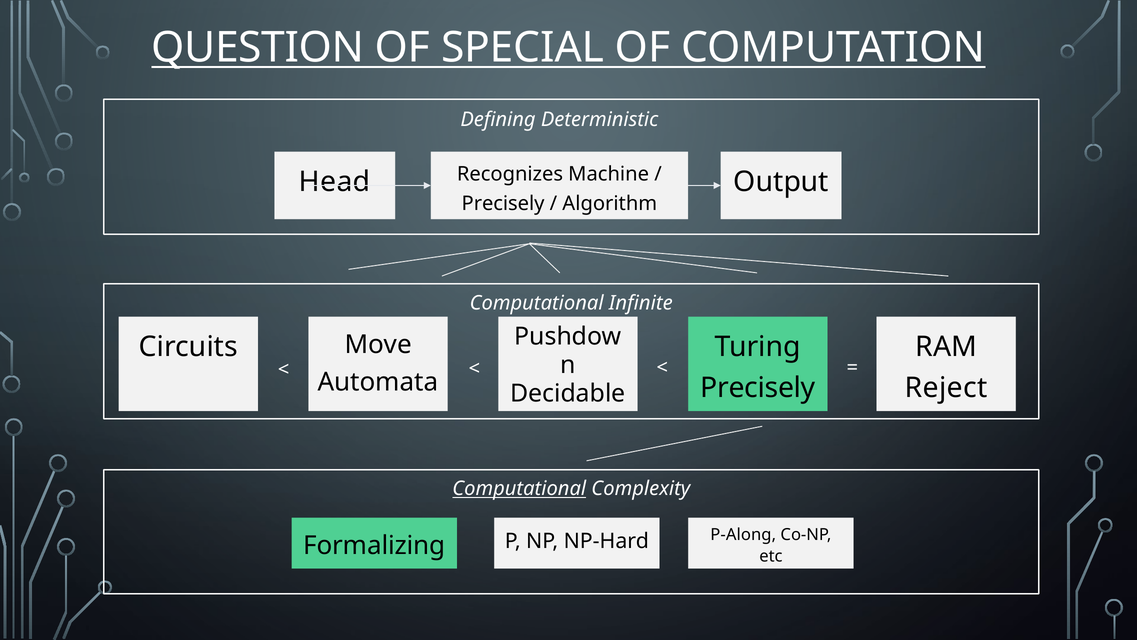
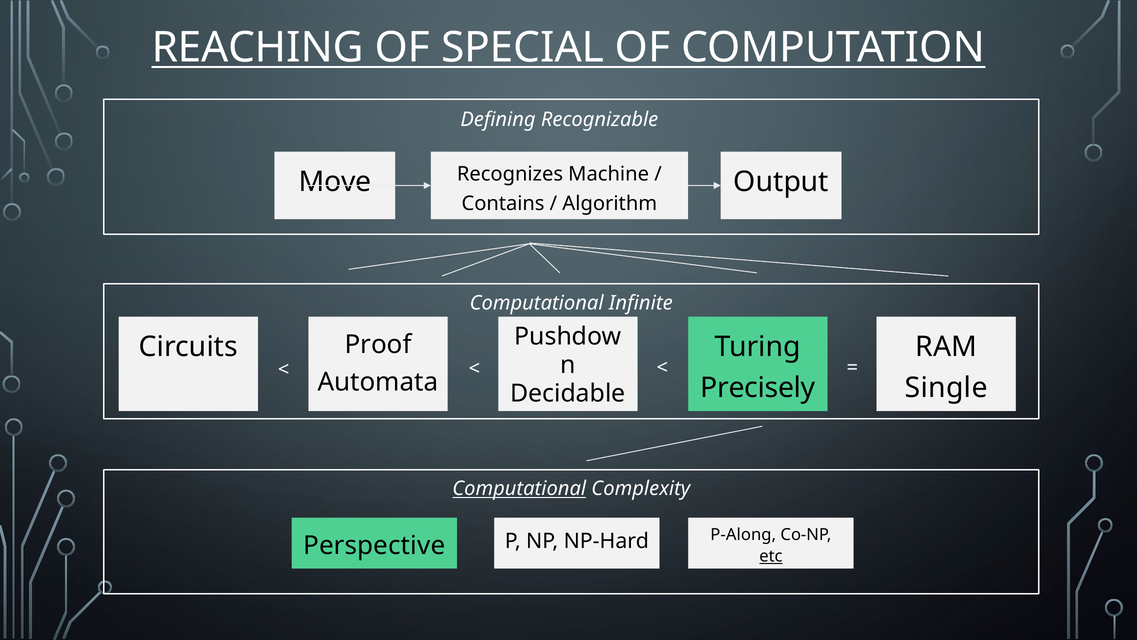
QUESTION: QUESTION -> REACHING (258, 48)
Deterministic: Deterministic -> Recognizable (600, 120)
Head: Head -> Move (335, 182)
Precisely: Precisely -> Contains (503, 203)
Move: Move -> Proof (378, 344)
Reject: Reject -> Single (946, 388)
Formalizing: Formalizing -> Perspective (374, 545)
etc underline: none -> present (771, 556)
